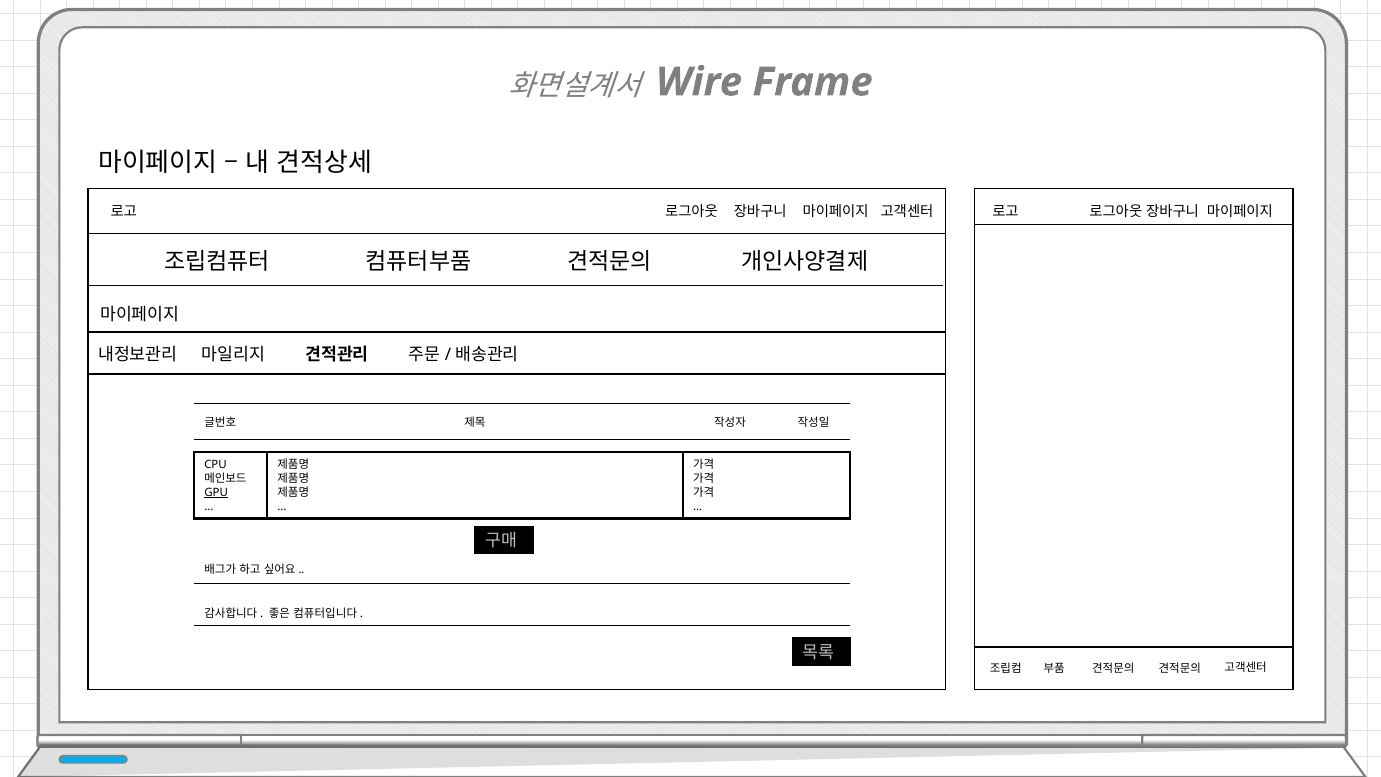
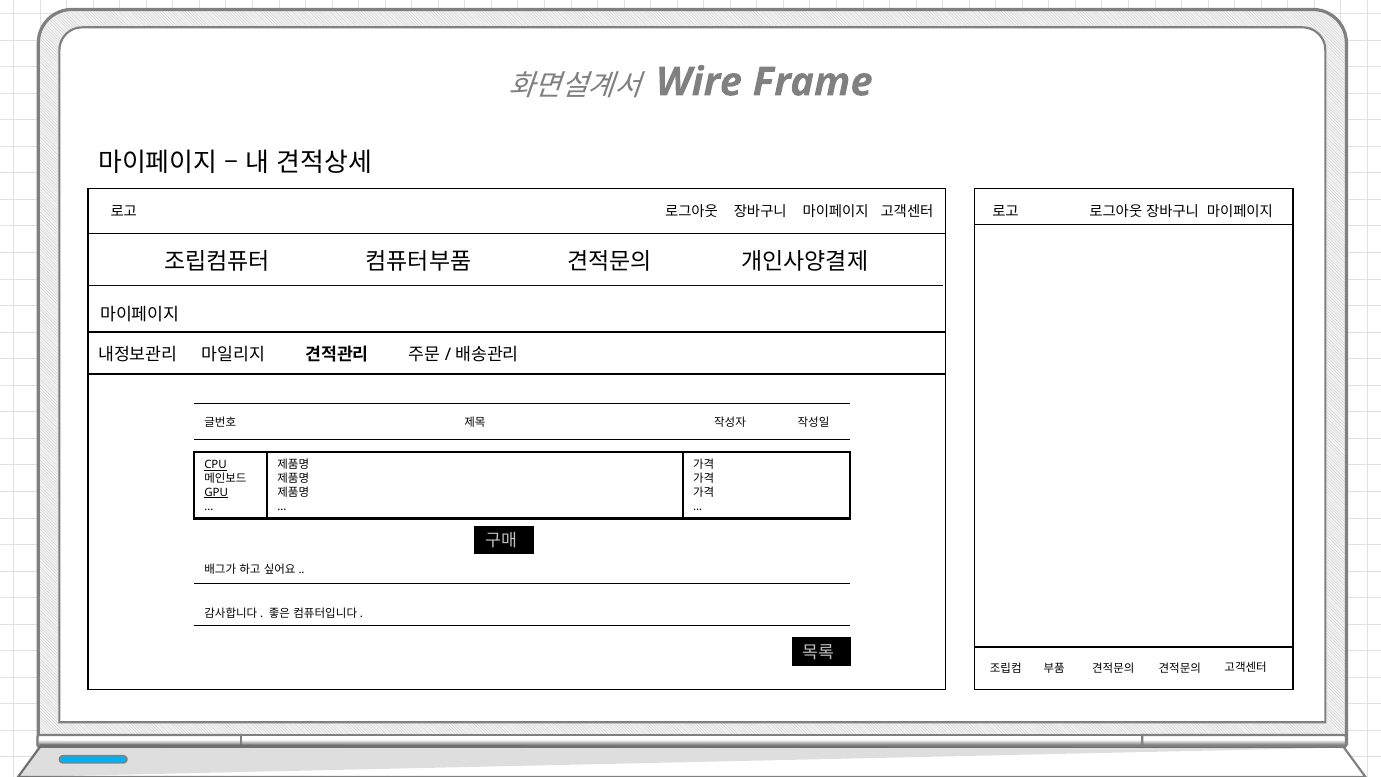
CPU underline: none -> present (216, 465)
